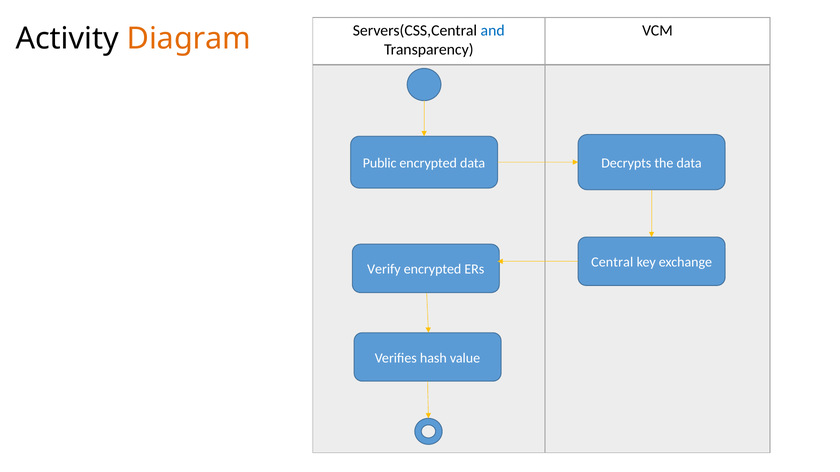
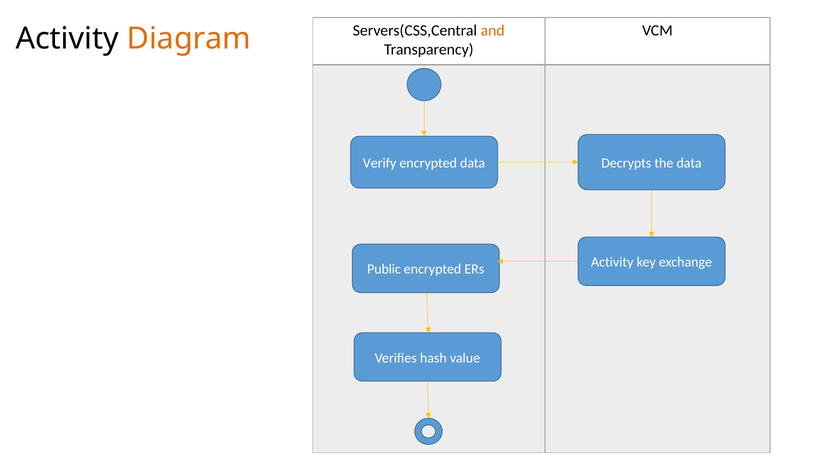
and colour: blue -> orange (493, 30)
Public: Public -> Verify (380, 163)
Central: Central -> Activity (612, 263)
Verify: Verify -> Public (384, 270)
